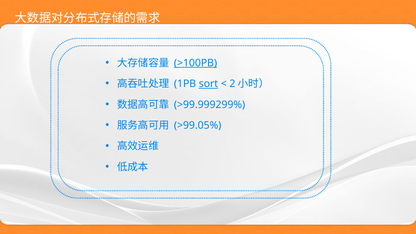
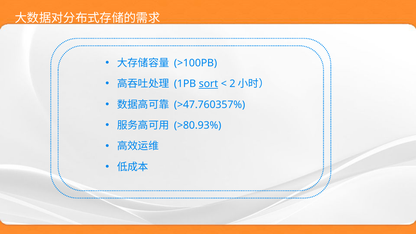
>100PB underline: present -> none (196, 63)
>99.999299%: >99.999299% -> >47.760357% (210, 105)
>99.05%: >99.05% -> >80.93% (198, 125)
